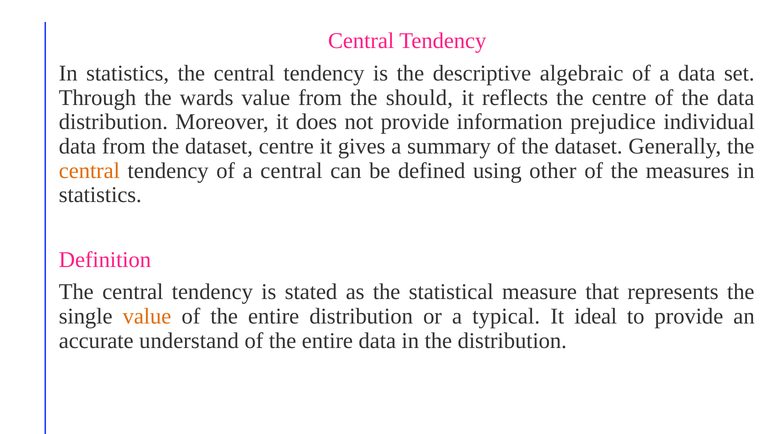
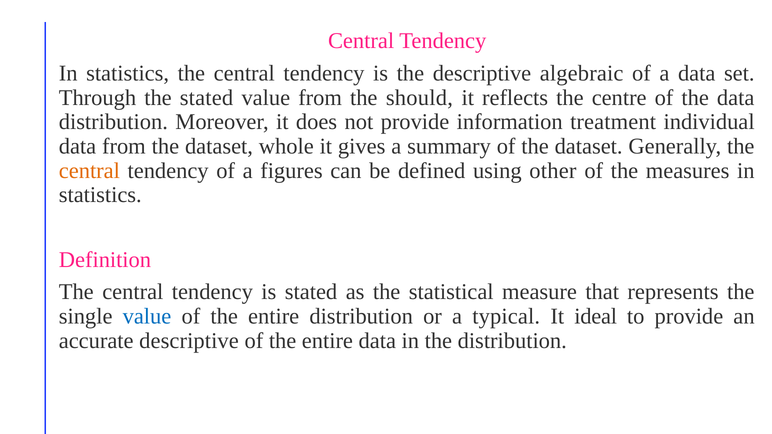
the wards: wards -> stated (207, 98)
prejudice: prejudice -> treatment (613, 122)
dataset centre: centre -> whole (286, 146)
a central: central -> figures (291, 171)
value colour: orange -> blue (147, 316)
accurate understand: understand -> descriptive (189, 341)
